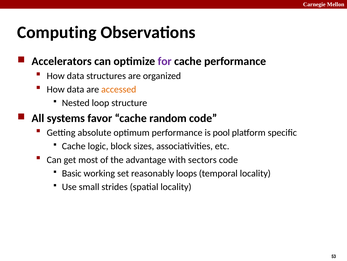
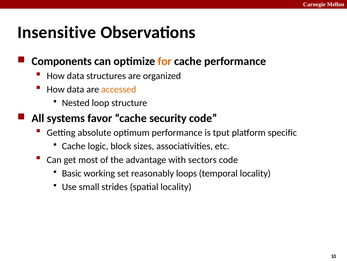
Computing: Computing -> Insensitive (57, 32)
Accelerators: Accelerators -> Components (62, 61)
for colour: purple -> orange (165, 61)
random: random -> security (168, 118)
pool: pool -> tput (221, 132)
